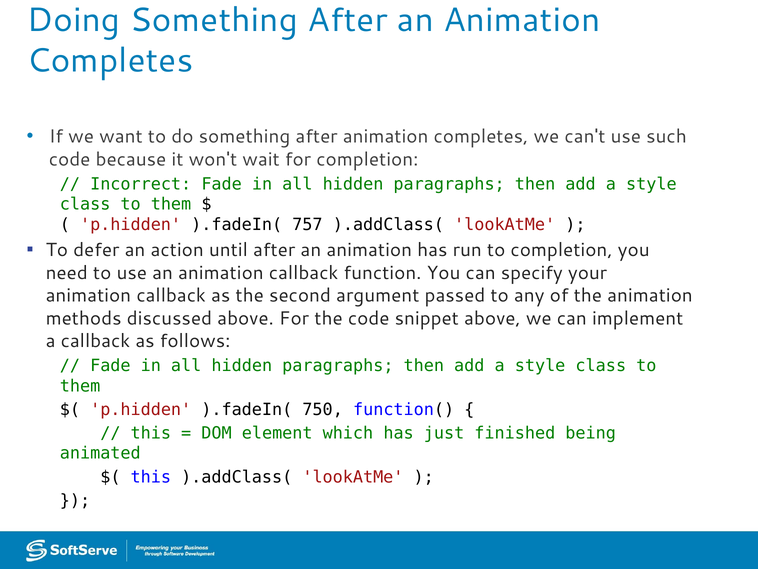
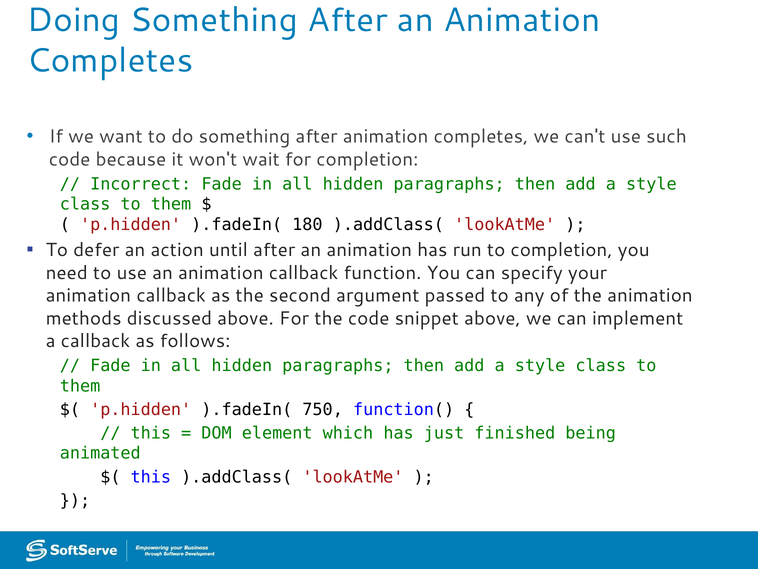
757: 757 -> 180 (307, 224)
